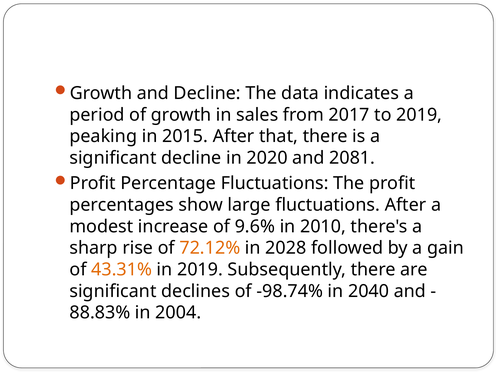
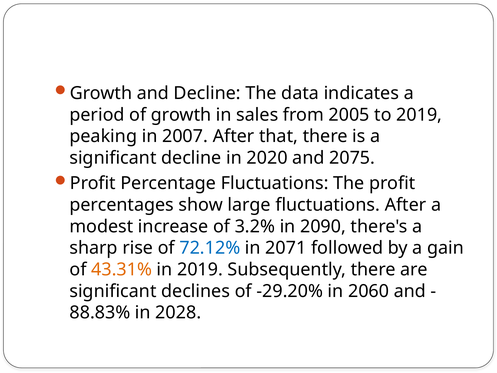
2017: 2017 -> 2005 (349, 115)
2015: 2015 -> 2007 (185, 136)
2081: 2081 -> 2075 (352, 158)
9.6%: 9.6% -> 3.2% (255, 226)
2010: 2010 -> 2090 (323, 226)
72.12% colour: orange -> blue (210, 248)
2028: 2028 -> 2071 (286, 248)
-98.74%: -98.74% -> -29.20% (290, 291)
2040: 2040 -> 2060 (369, 291)
2004: 2004 -> 2028 (178, 312)
